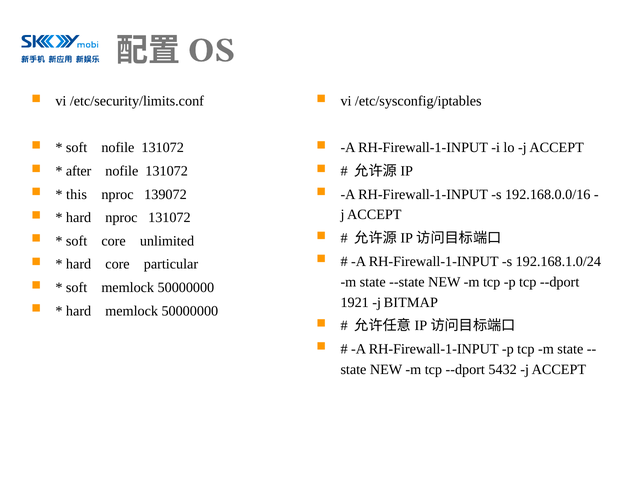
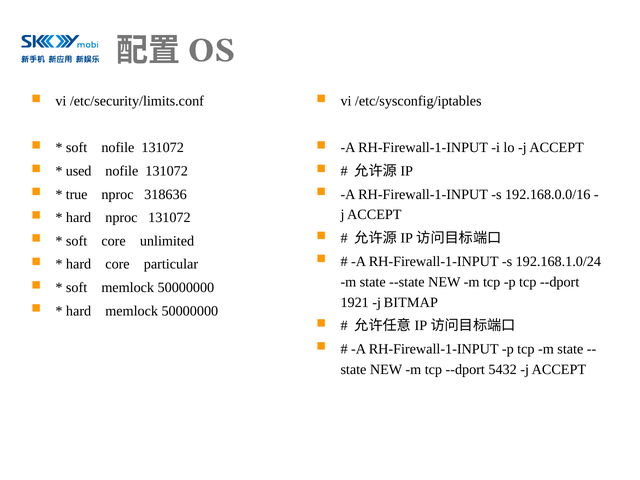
after: after -> used (79, 171)
this: this -> true (77, 194)
139072: 139072 -> 318636 (165, 194)
